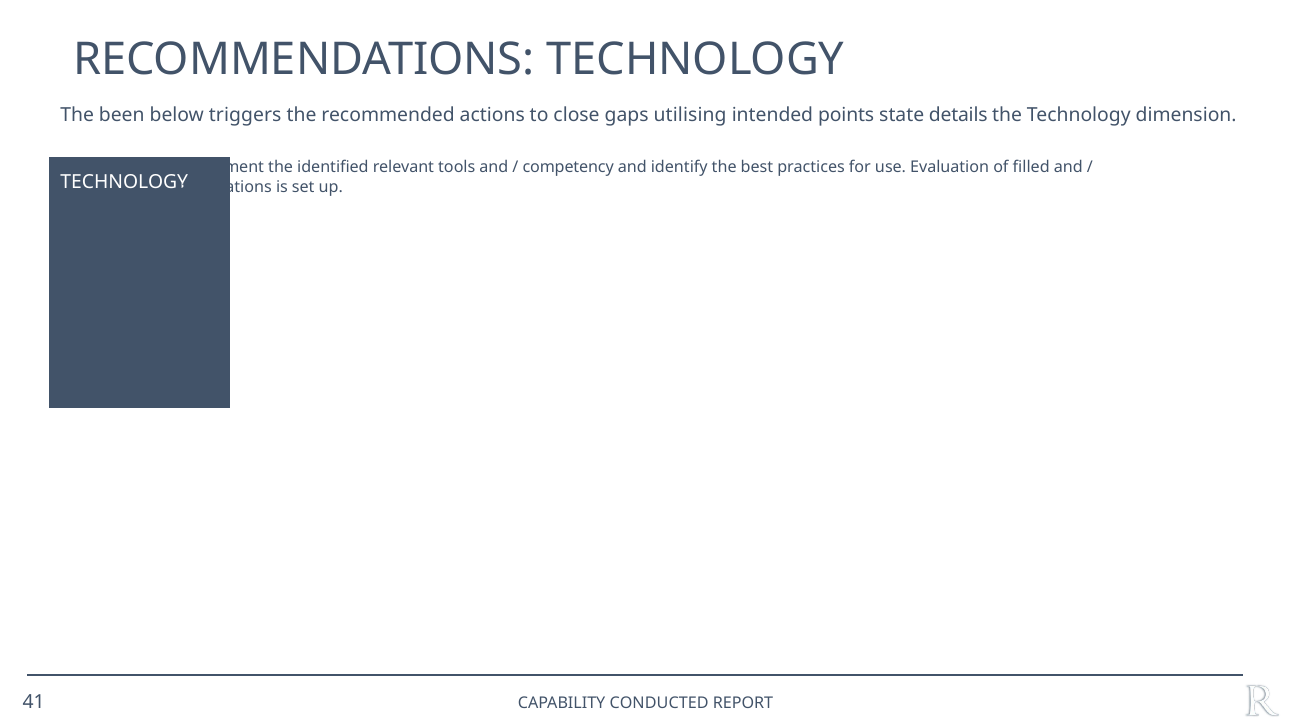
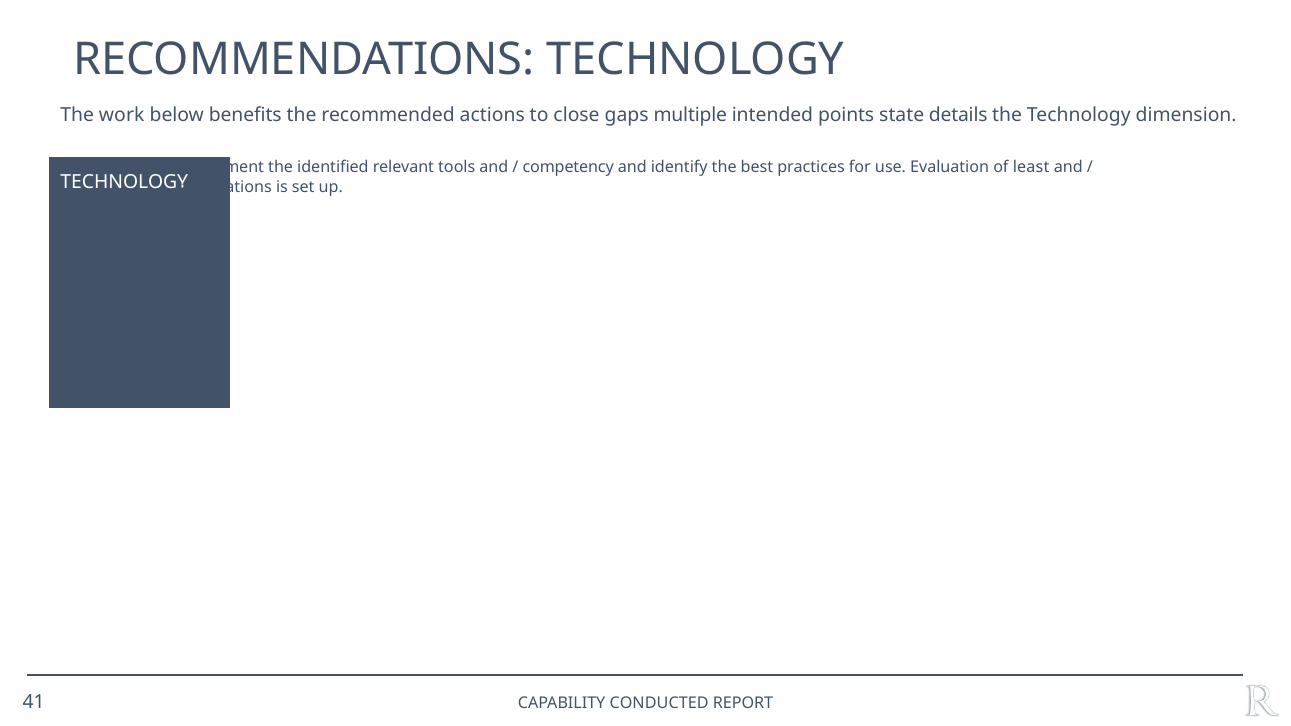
been: been -> work (122, 115)
triggers: triggers -> benefits (245, 115)
utilising: utilising -> multiple (690, 115)
filled: filled -> least (1031, 168)
